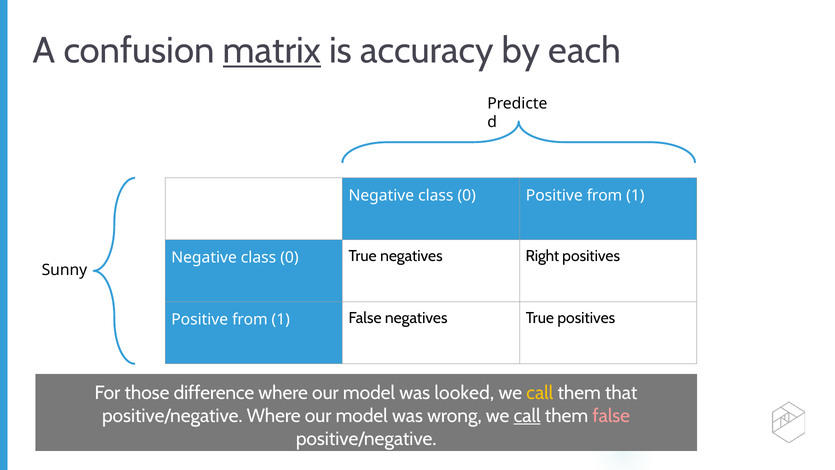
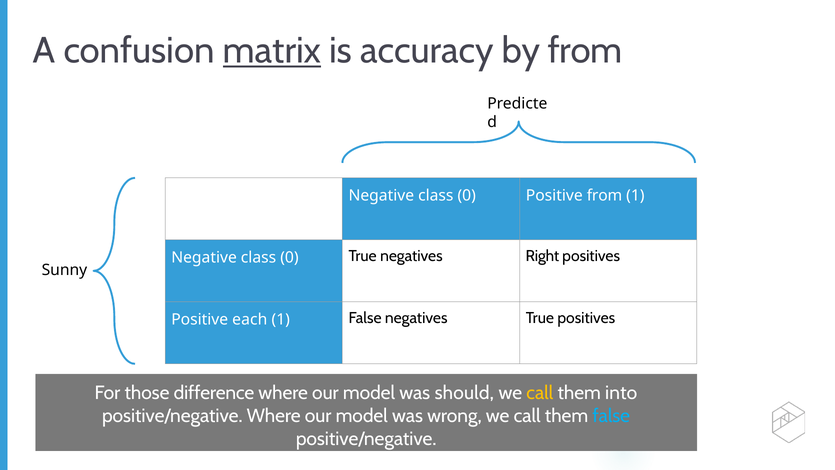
by each: each -> from (585, 51)
from: from -> each (250, 319)
looked: looked -> should (464, 393)
that: that -> into (621, 393)
call underline: present -> none (527, 416)
false colour: pink -> light blue (611, 416)
